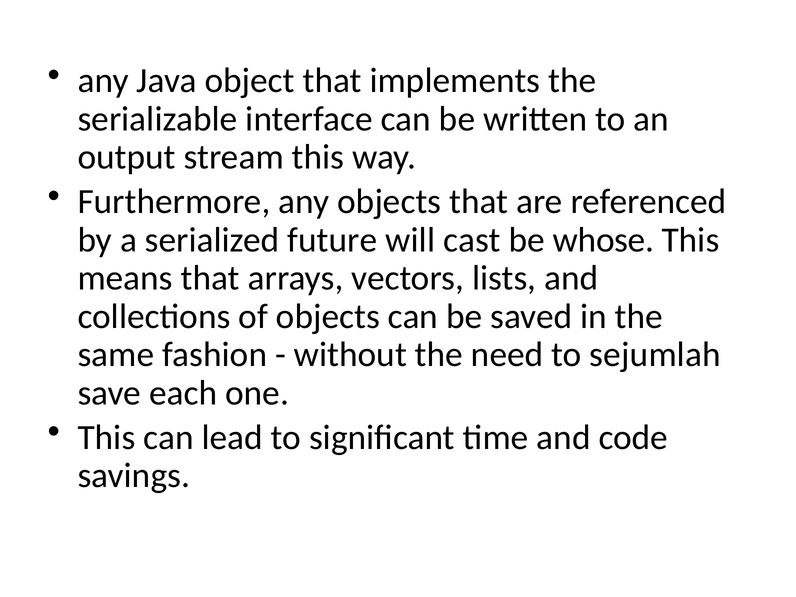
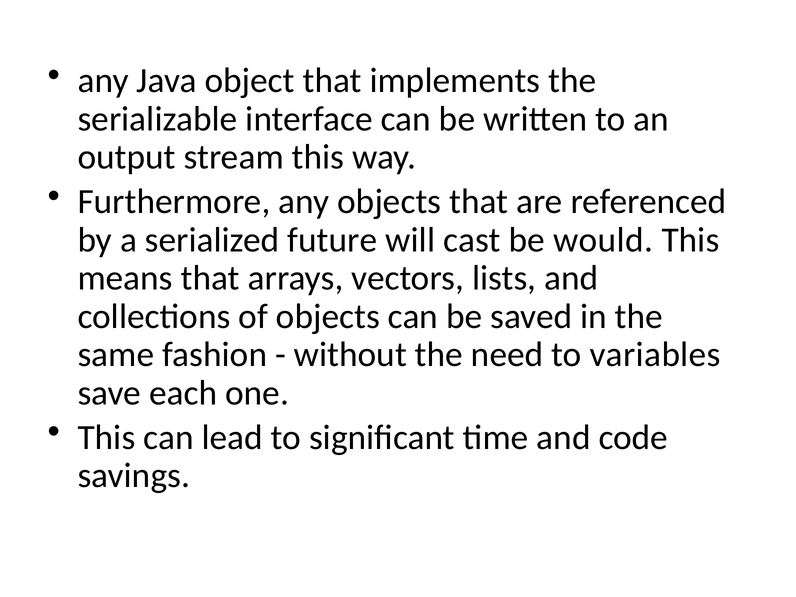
whose: whose -> would (603, 240)
sejumlah: sejumlah -> variables (655, 355)
